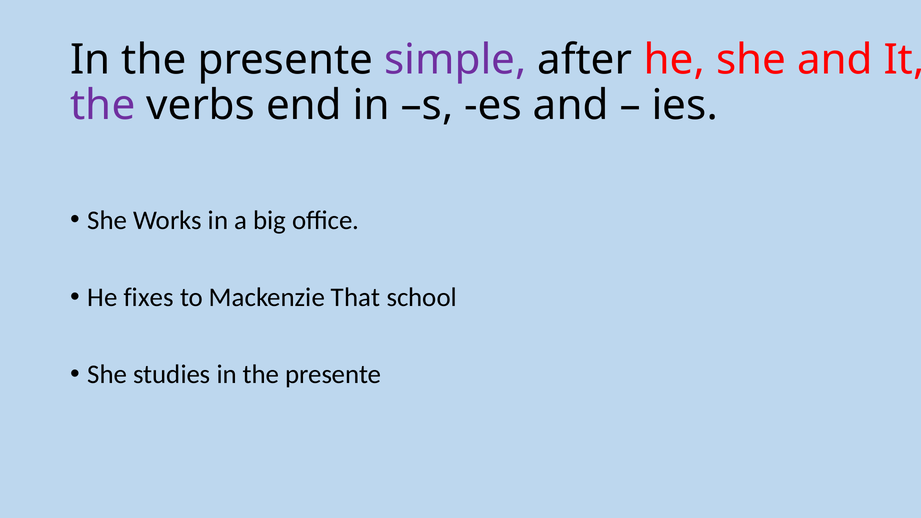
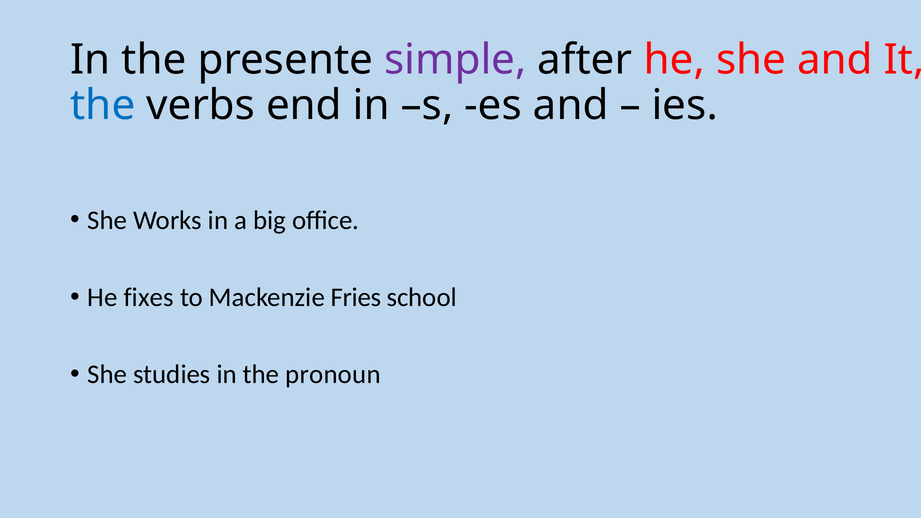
the colour: purple -> blue (103, 105)
That: That -> Fries (356, 297)
studies in the presente: presente -> pronoun (333, 375)
